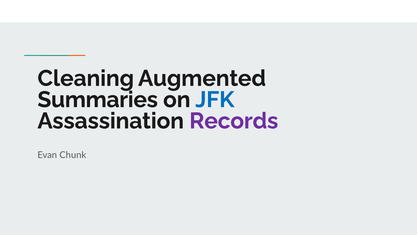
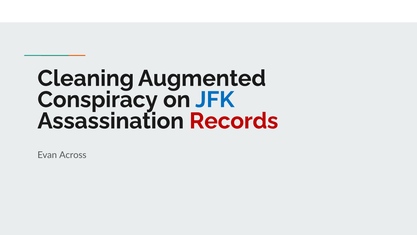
Summaries: Summaries -> Conspiracy (98, 100)
Records colour: purple -> red (234, 121)
Chunk: Chunk -> Across (73, 155)
